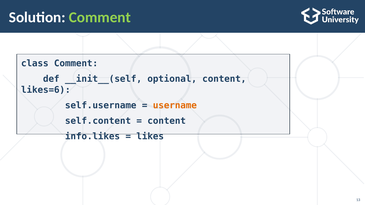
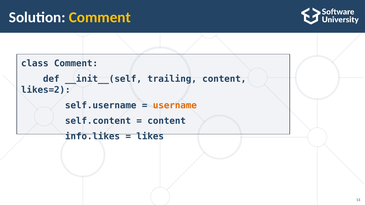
Comment colour: light green -> yellow (100, 17)
optional: optional -> trailing (172, 79)
likes=6: likes=6 -> likes=2 (46, 90)
